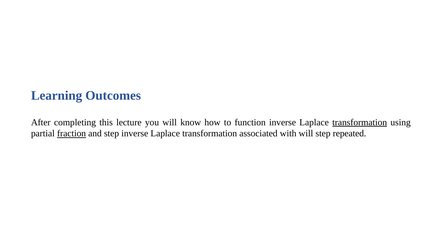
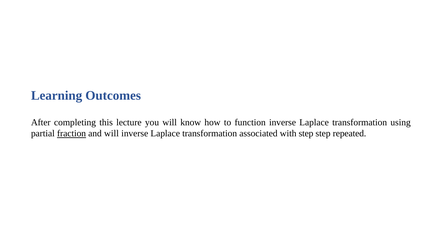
transformation underline: present -> none (360, 122)
and step: step -> will (111, 134)
with will: will -> step (306, 134)
